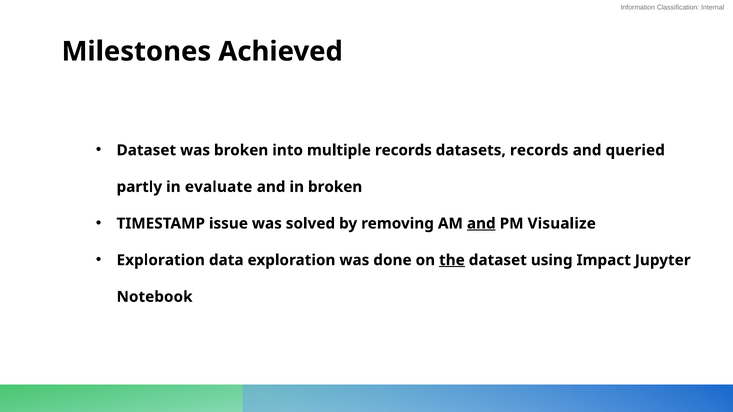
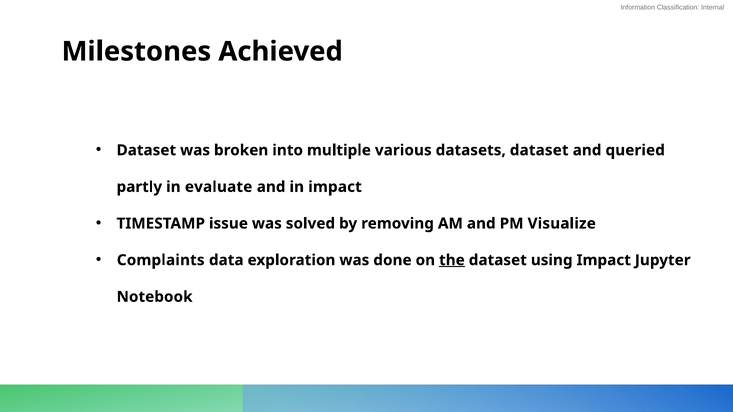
multiple records: records -> various (403, 150)
datasets records: records -> dataset (539, 150)
in broken: broken -> impact (335, 187)
and underline: present -> none (481, 224)
Exploration: Exploration -> Complaints (161, 260)
